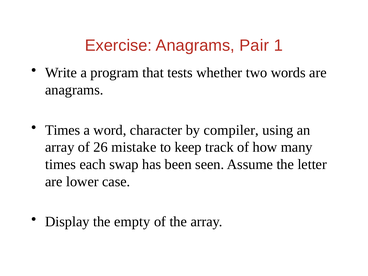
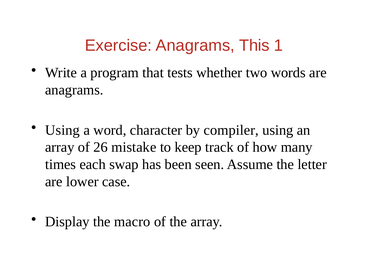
Pair: Pair -> This (254, 46)
Times: Times -> Using (62, 130)
empty: empty -> macro (132, 222)
